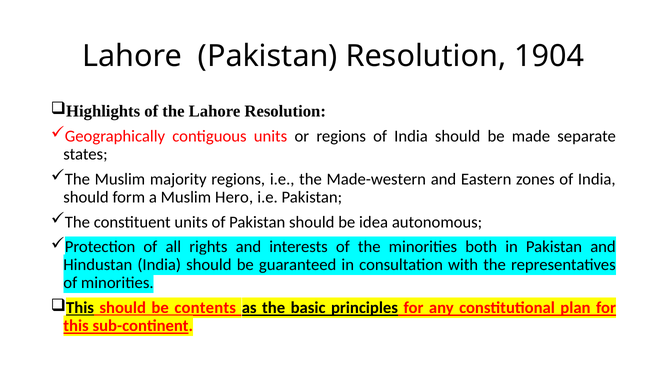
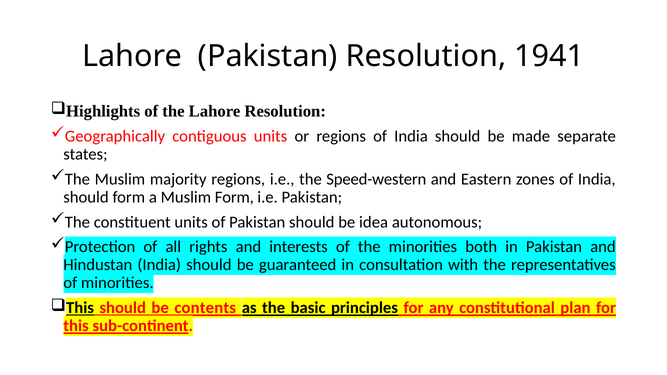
1904: 1904 -> 1941 (549, 56)
Made-western: Made-western -> Speed-western (376, 179)
Muslim Hero: Hero -> Form (234, 197)
